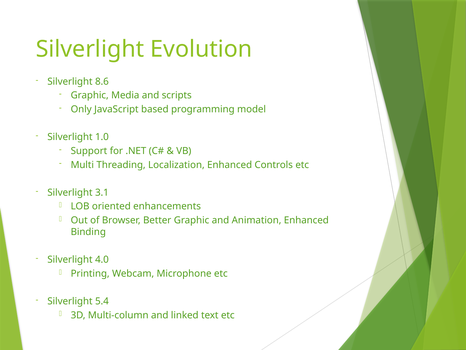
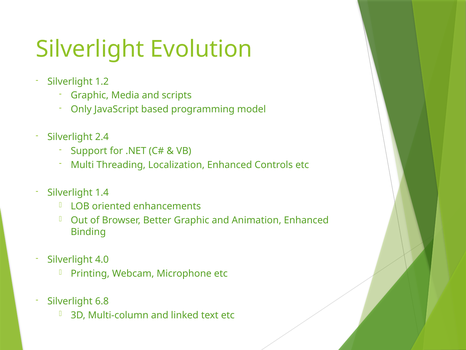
8.6: 8.6 -> 1.2 (102, 81)
1.0: 1.0 -> 2.4 (102, 137)
3.1: 3.1 -> 1.4 (102, 192)
5.4: 5.4 -> 6.8 (102, 301)
